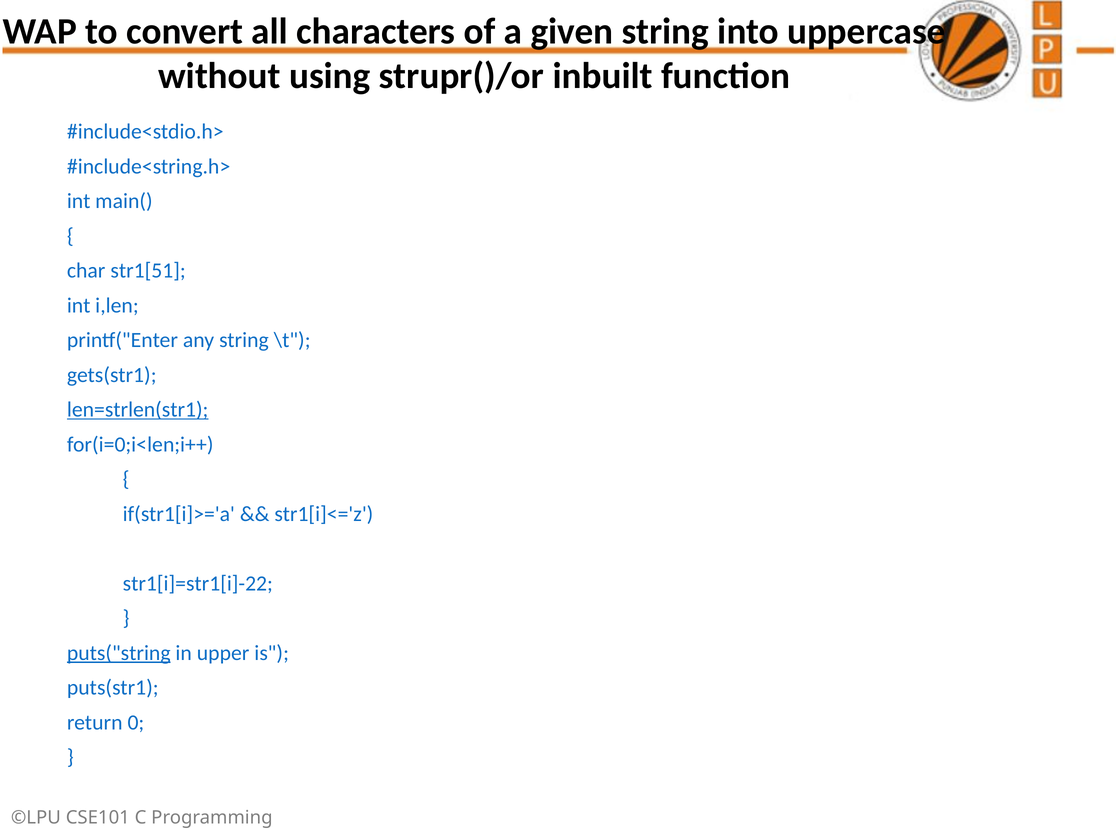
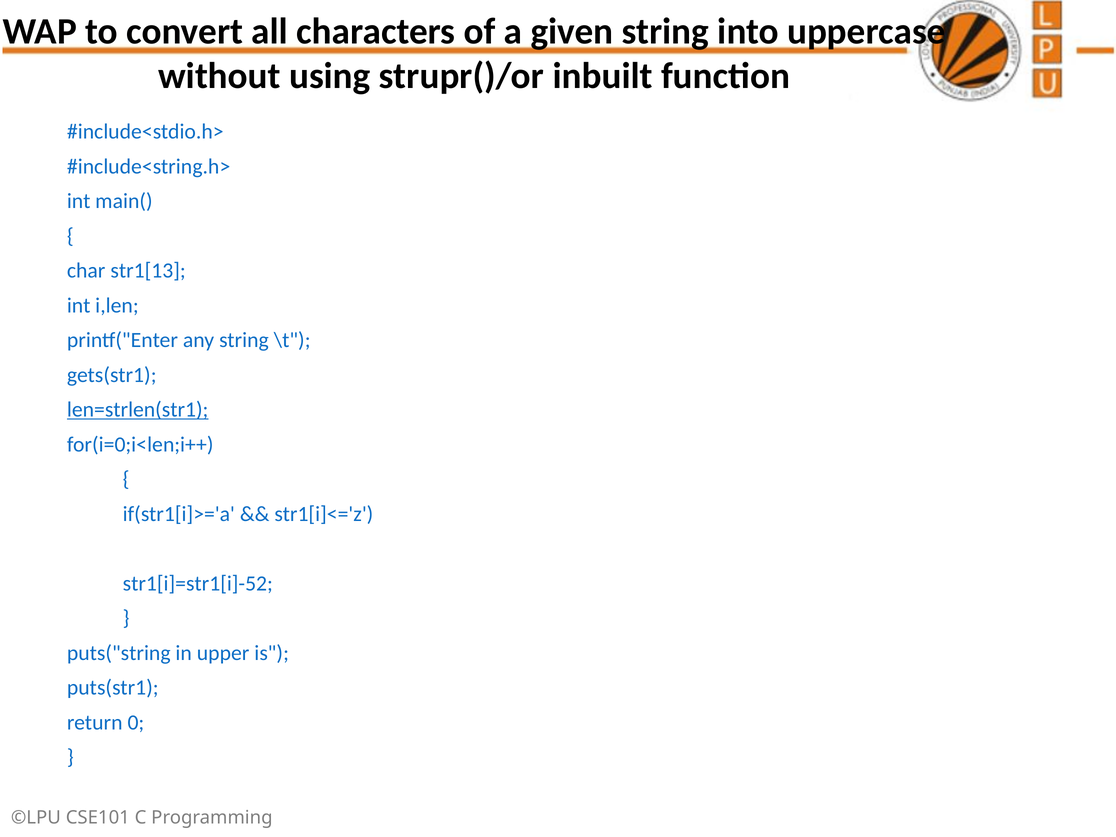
str1[51: str1[51 -> str1[13 (148, 271)
str1[i]=str1[i]-22: str1[i]=str1[i]-22 -> str1[i]=str1[i]-52 (198, 584)
puts("string underline: present -> none (119, 653)
